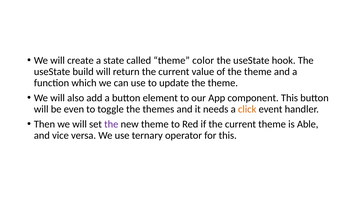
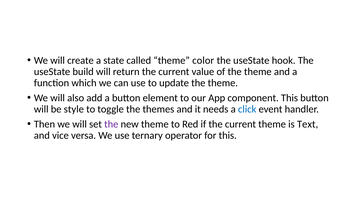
even: even -> style (74, 109)
click colour: orange -> blue (247, 109)
Able: Able -> Text (308, 124)
